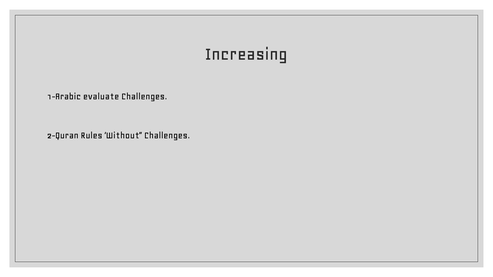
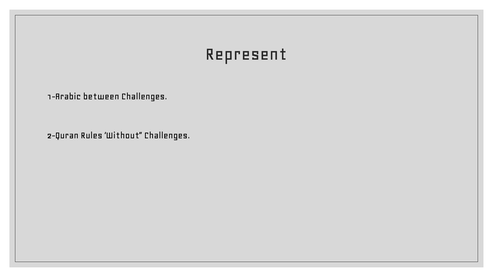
Increasing: Increasing -> Represent (246, 54)
evaluate: evaluate -> between (101, 96)
